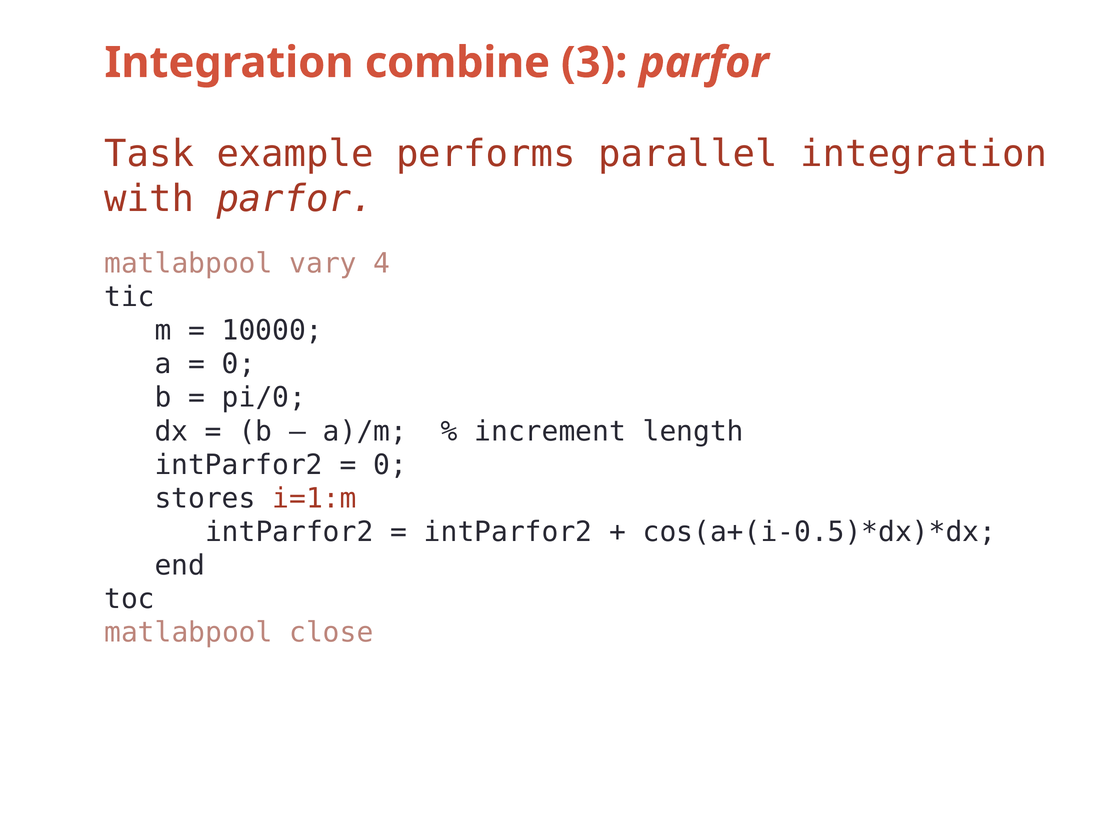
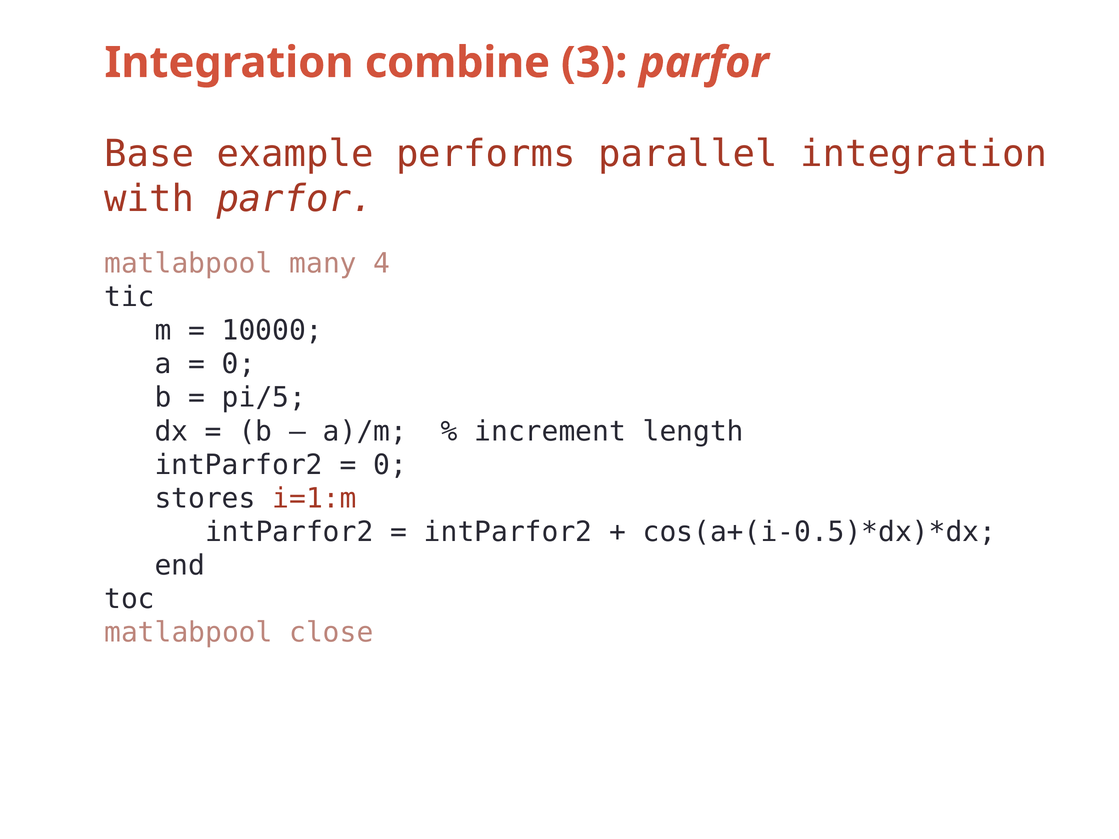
Task: Task -> Base (149, 154)
vary: vary -> many (323, 264)
pi/0: pi/0 -> pi/5 (264, 398)
